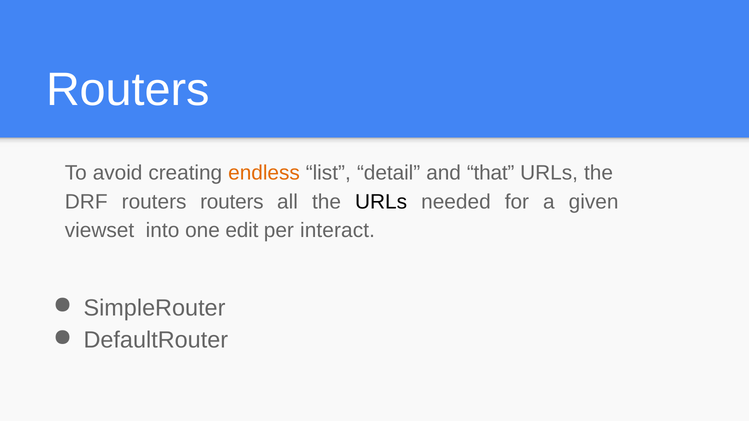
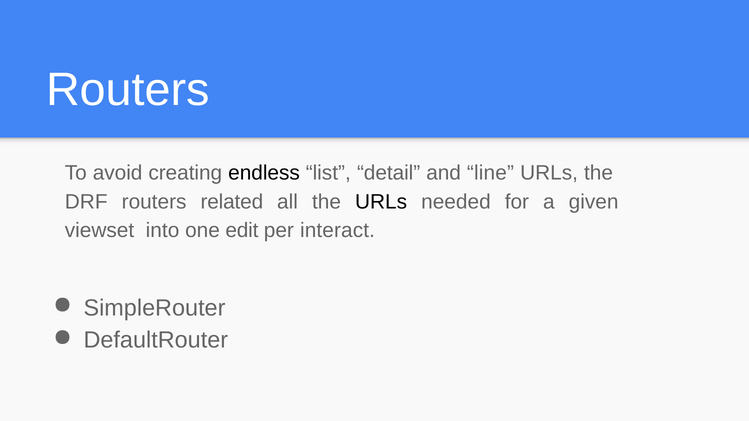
endless colour: orange -> black (264, 173)
that: that -> line (490, 173)
routers routers: routers -> related (232, 202)
